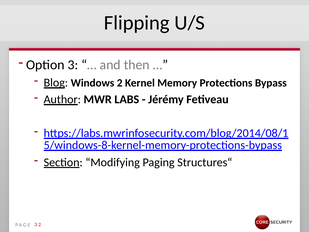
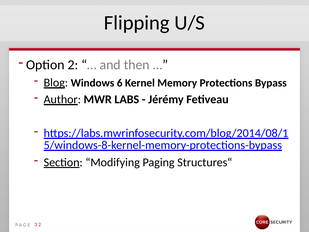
3: 3 -> 2 (73, 65)
2: 2 -> 6 (120, 83)
